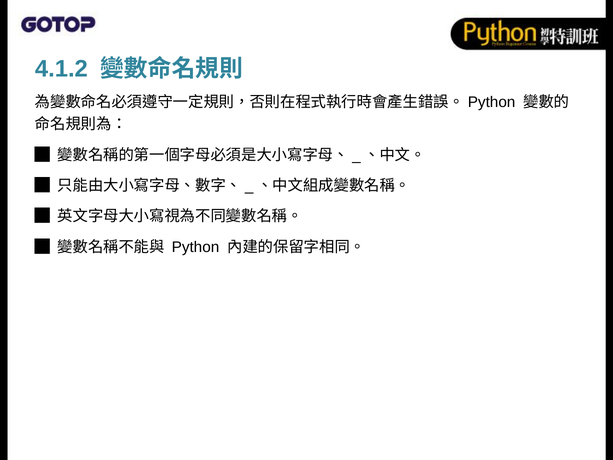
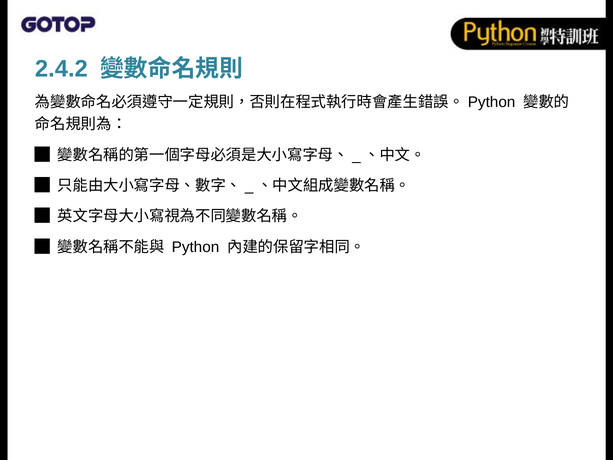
4.1.2: 4.1.2 -> 2.4.2 (61, 69)
